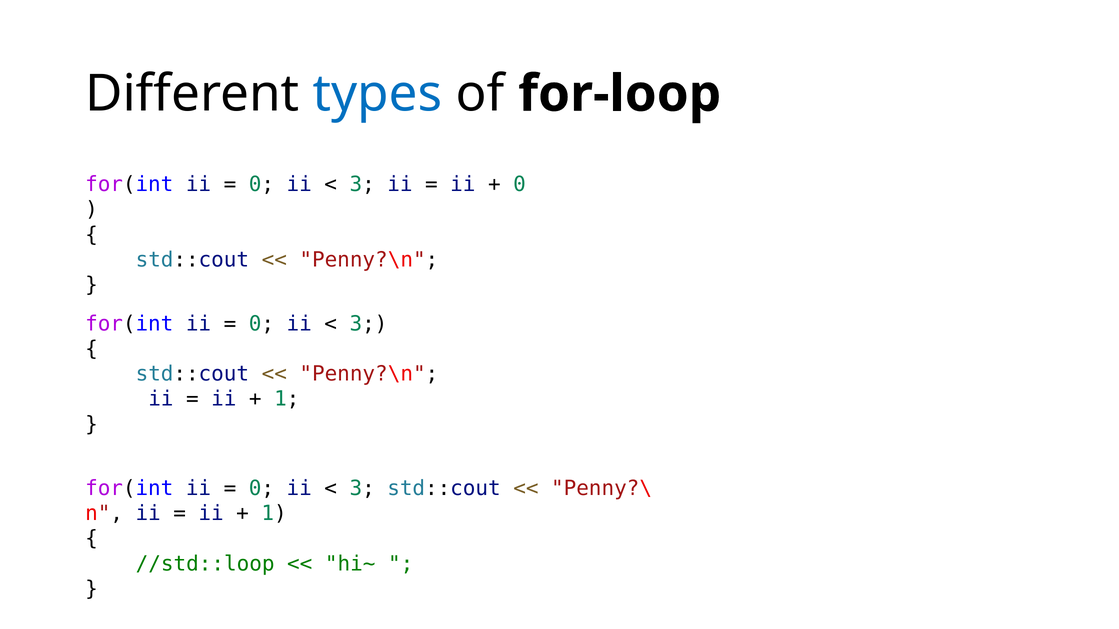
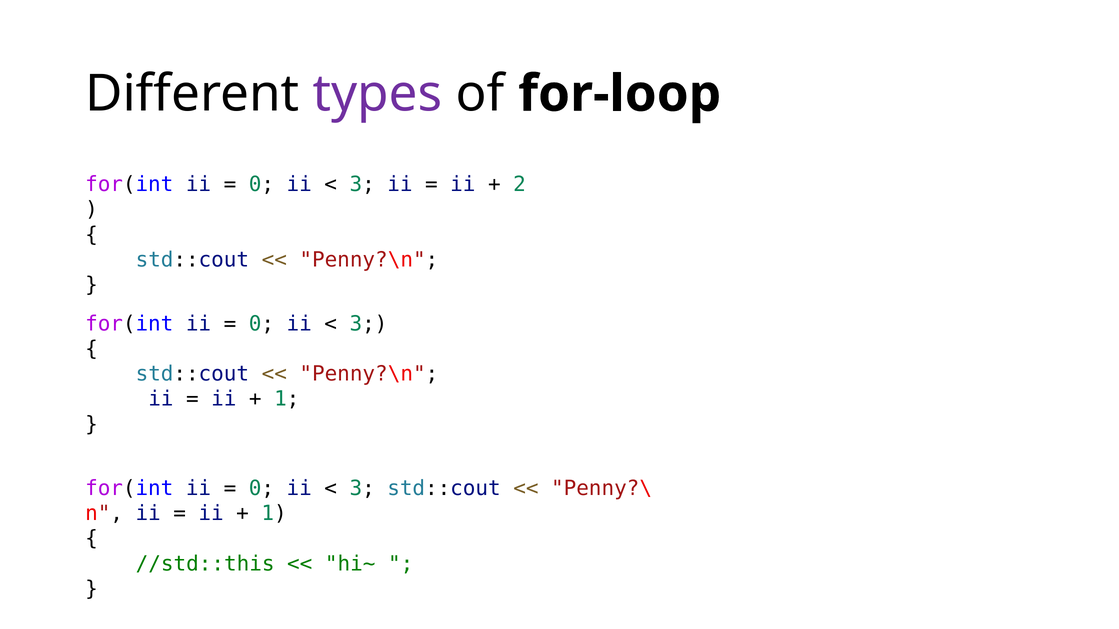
types colour: blue -> purple (377, 94)
0: 0 -> 2 (520, 185)
//std::loop: //std::loop -> //std::this (205, 564)
